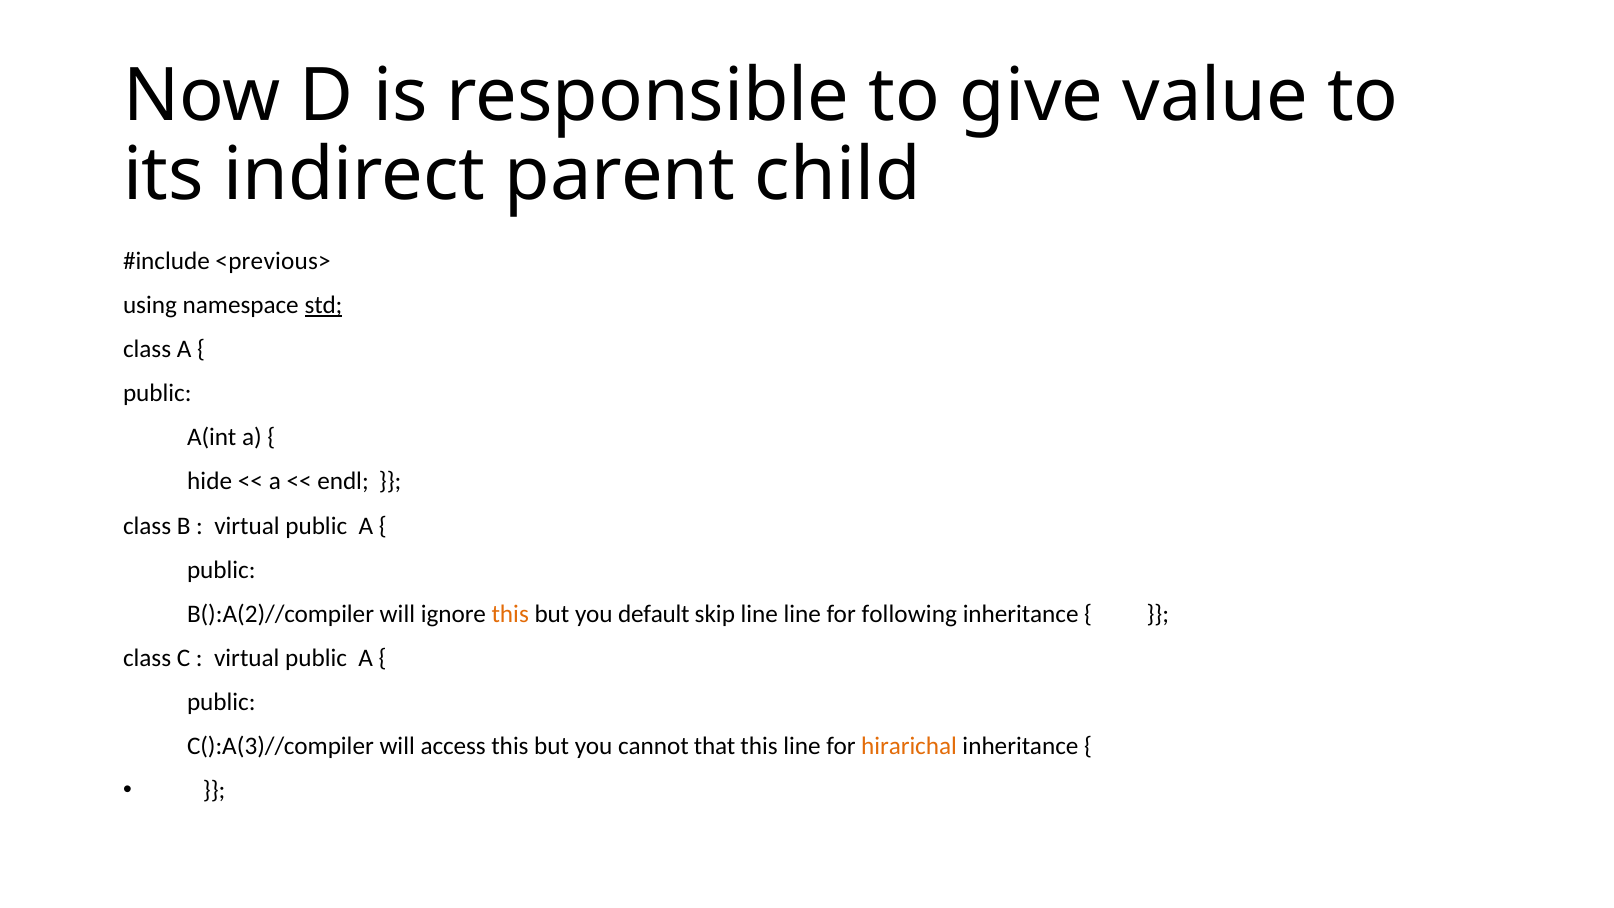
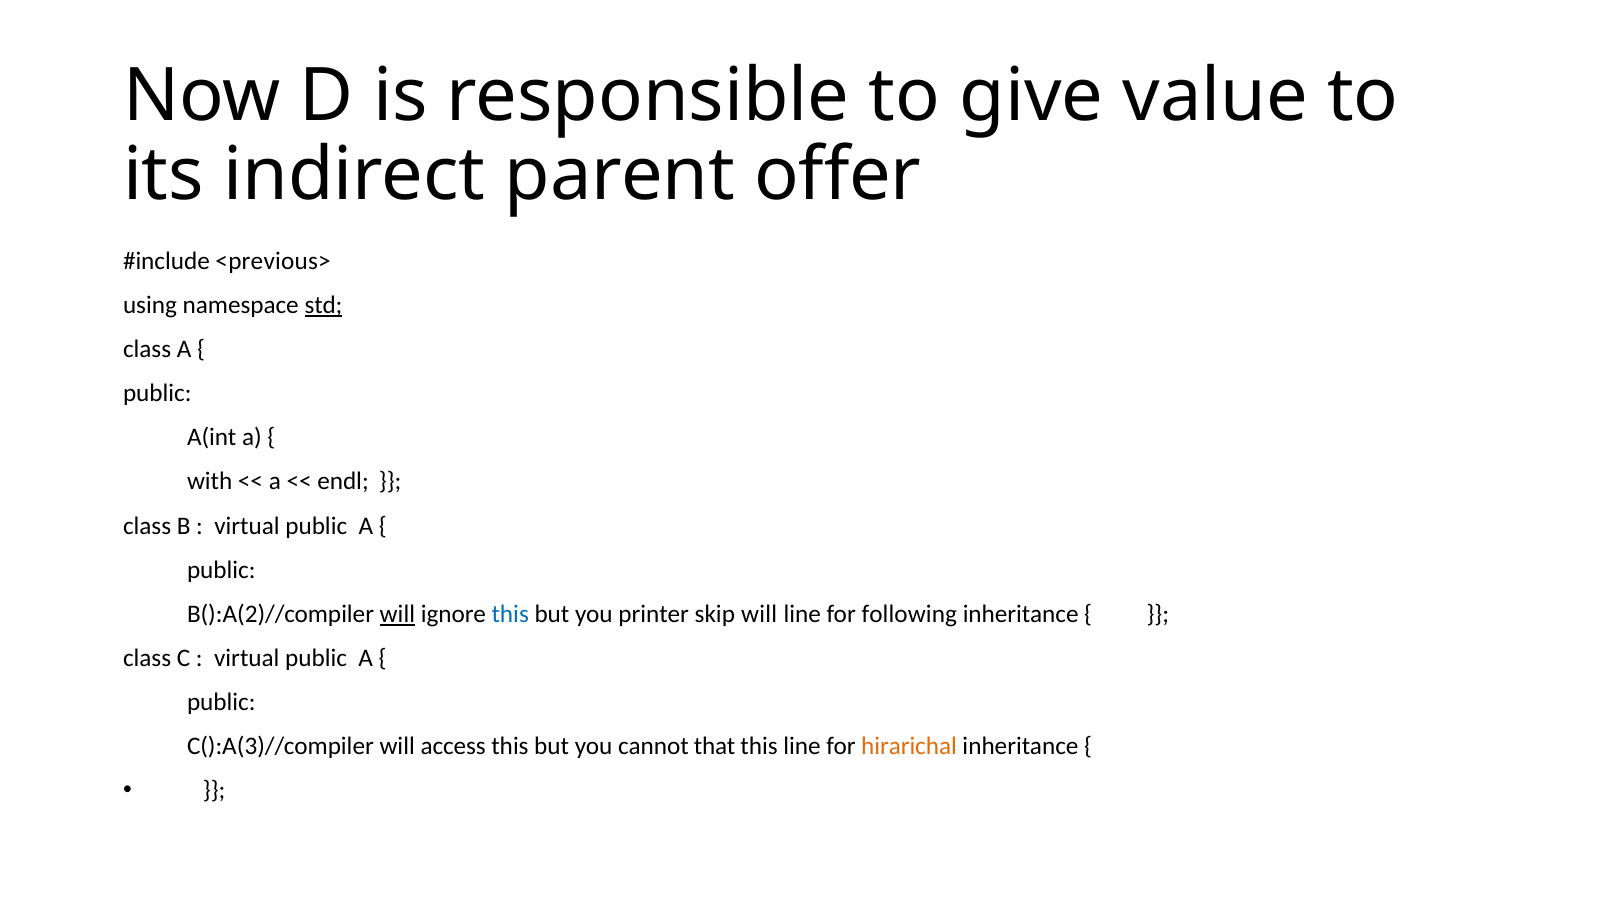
child: child -> offer (838, 176)
hide: hide -> with (210, 482)
will underline: none -> present (397, 614)
this colour: orange -> blue (510, 614)
default: default -> printer (654, 614)
skip line: line -> will (759, 614)
